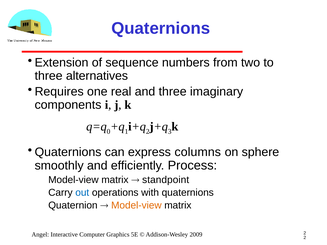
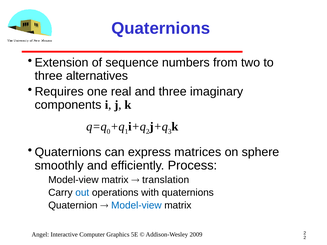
columns: columns -> matrices (198, 152)
standpoint: standpoint -> translation (166, 180)
Model-view colour: orange -> blue (136, 205)
